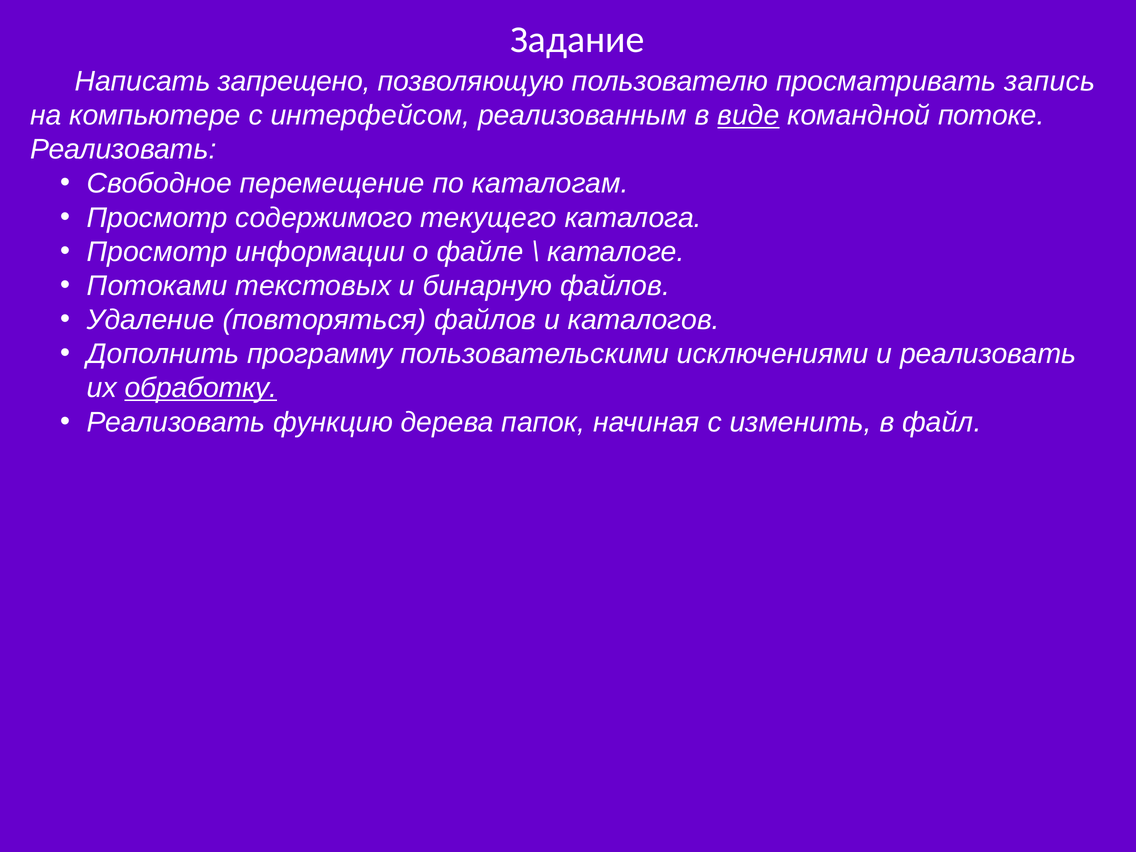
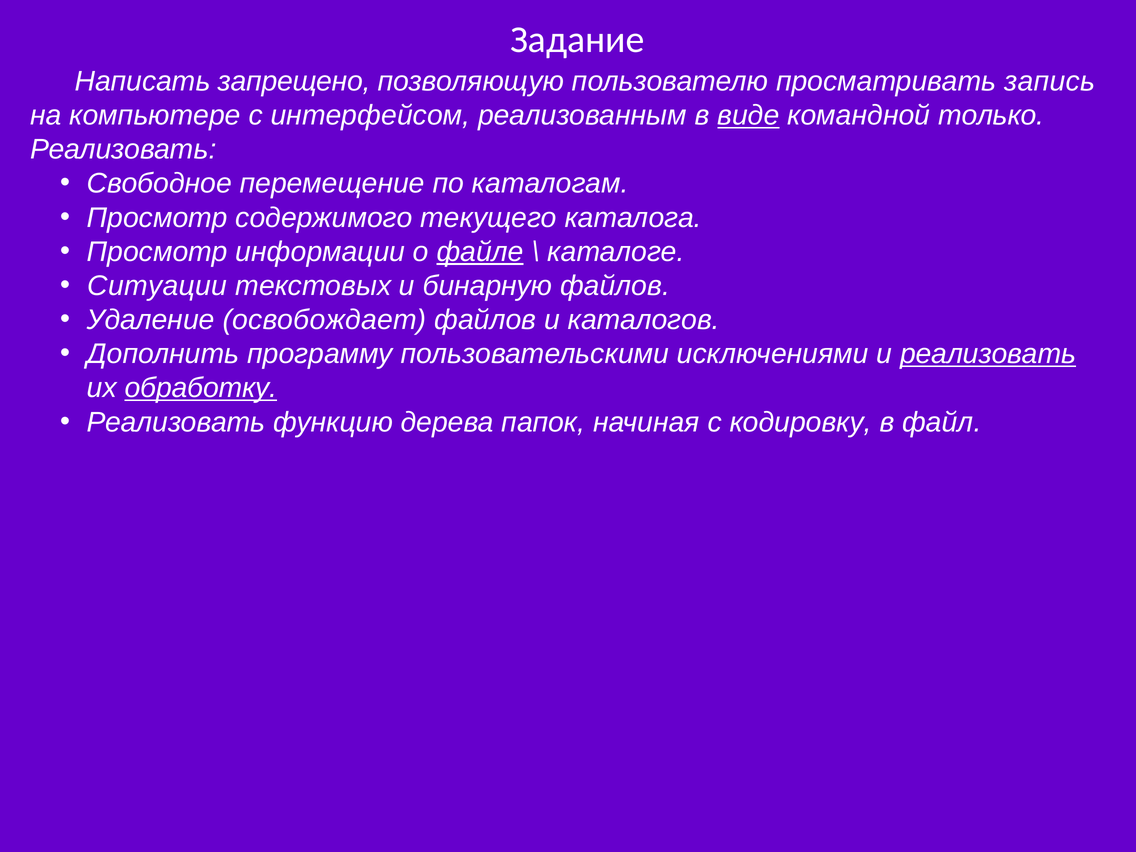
потоке: потоке -> только (991, 115)
файле underline: none -> present (480, 252)
Потоками: Потоками -> Ситуации (157, 286)
повторяться: повторяться -> освобождает (324, 320)
реализовать underline: none -> present (988, 354)
изменить: изменить -> кодировку (801, 422)
